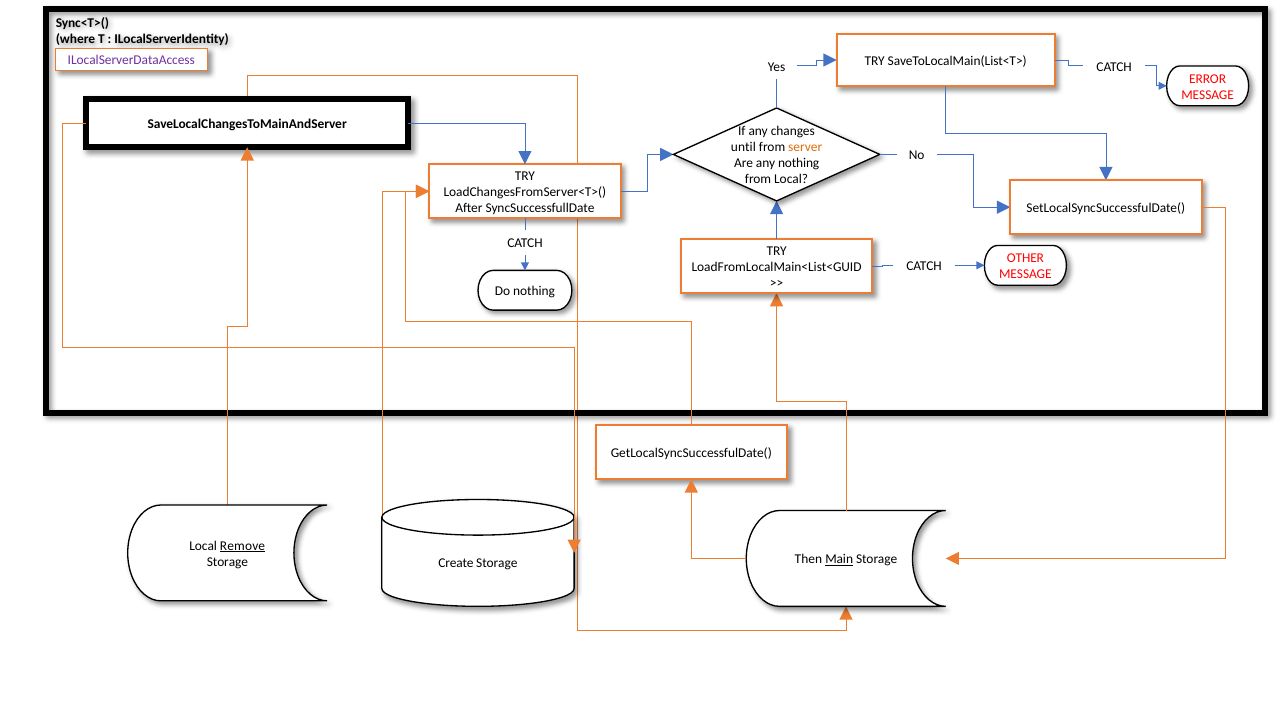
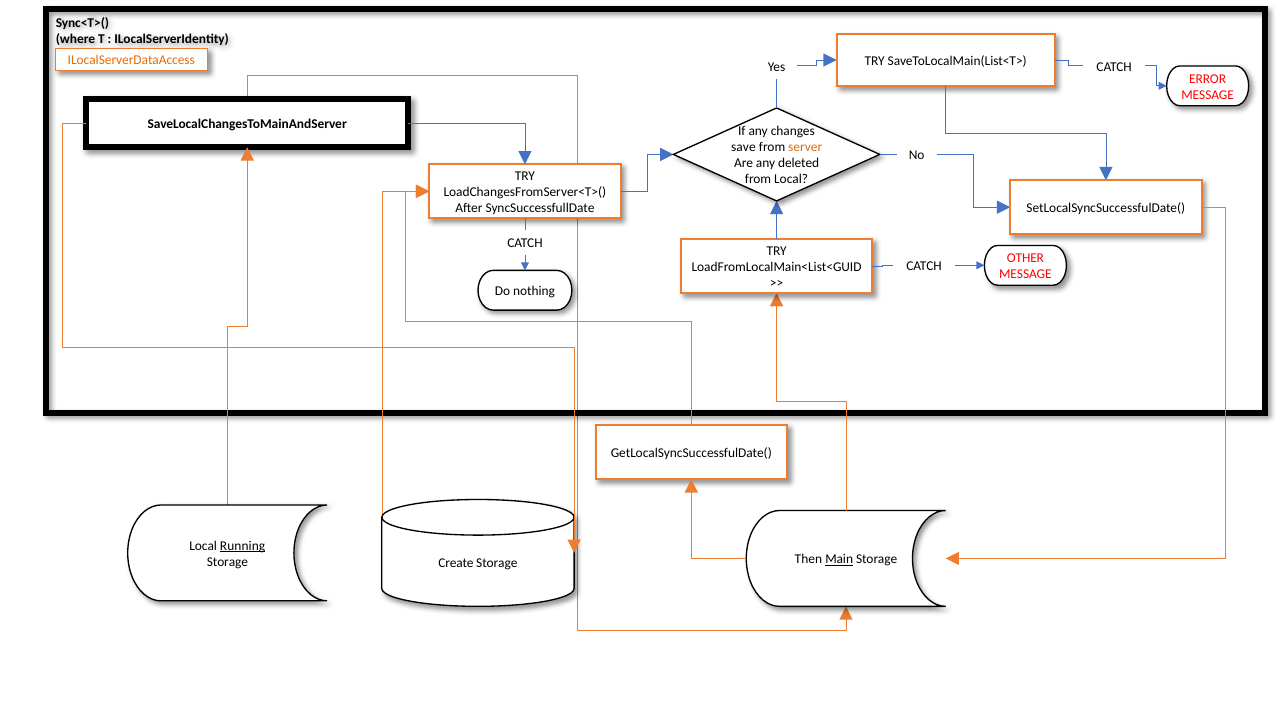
ILocalServerDataAccess colour: purple -> orange (131, 61)
until: until -> save (743, 147)
any nothing: nothing -> deleted (799, 164)
Remove: Remove -> Running (243, 546)
